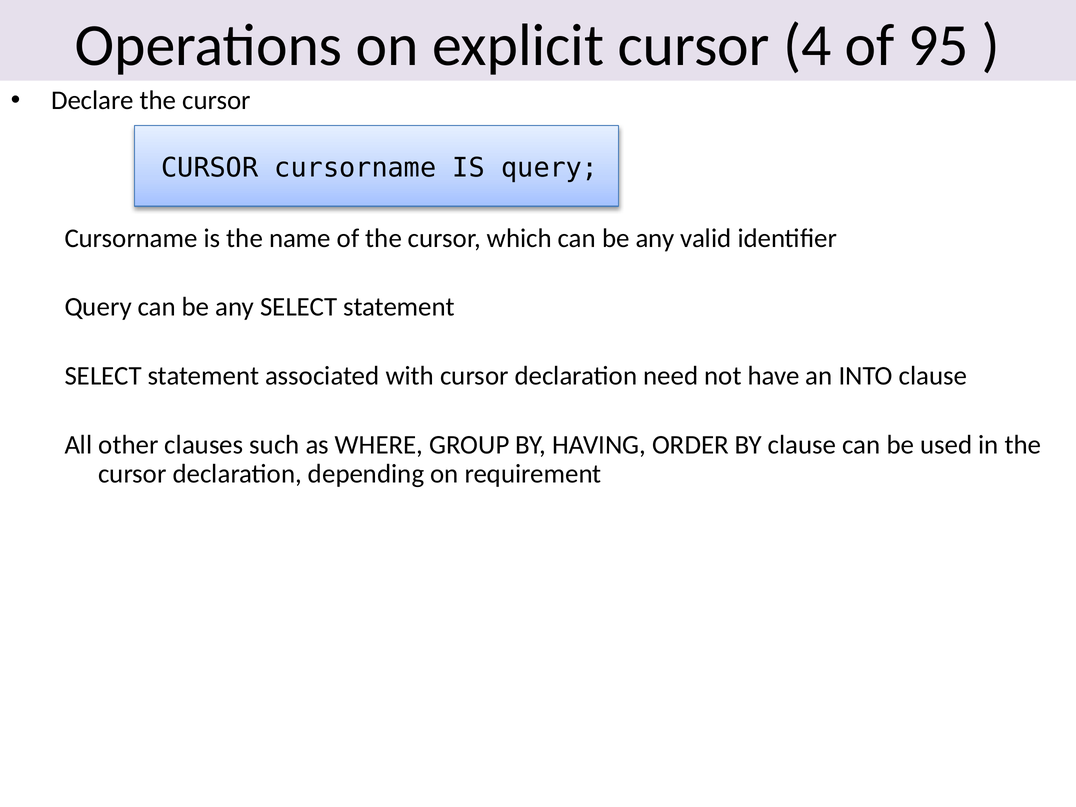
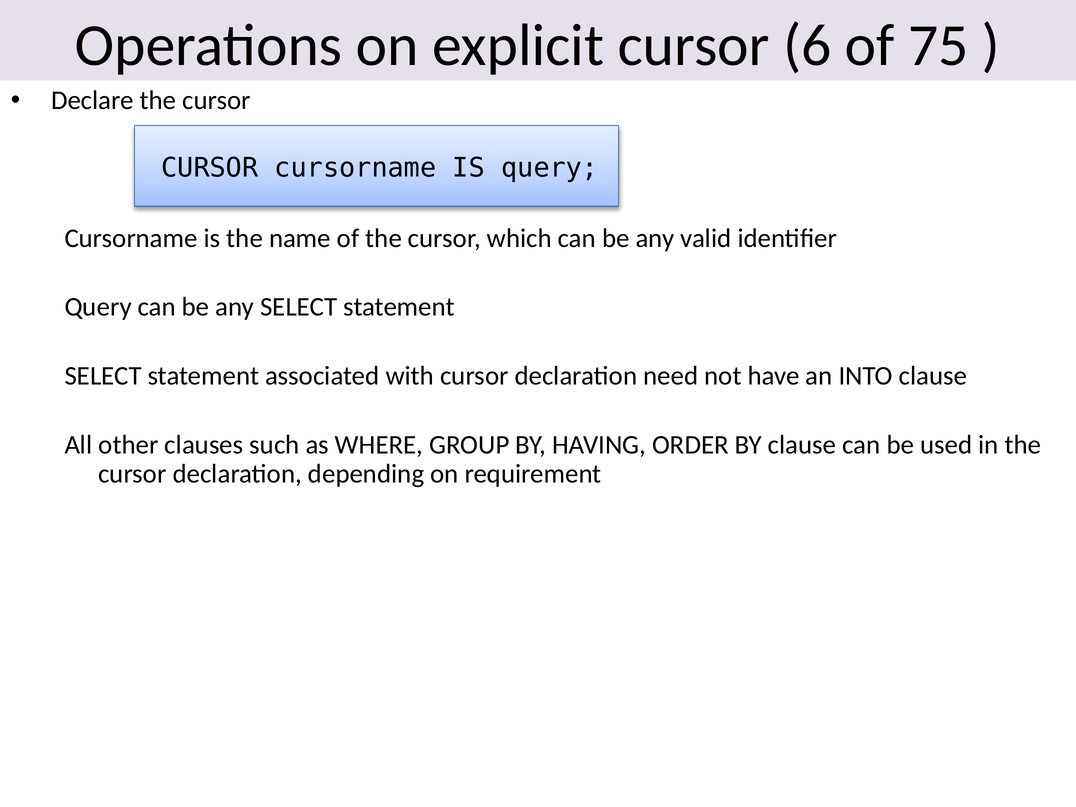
4: 4 -> 6 (807, 45)
95: 95 -> 75 (938, 45)
